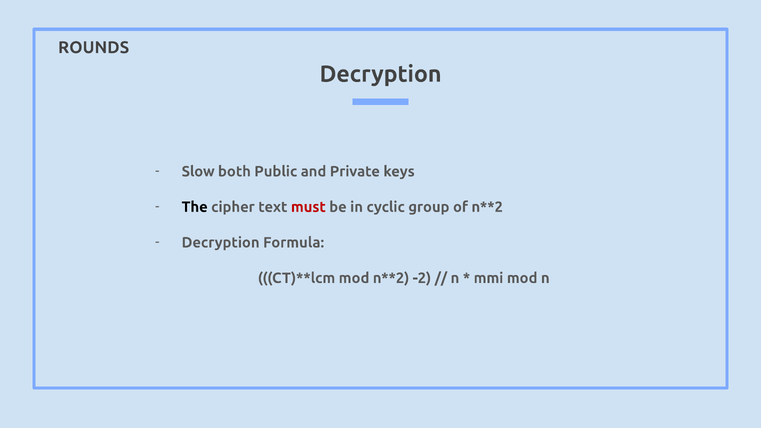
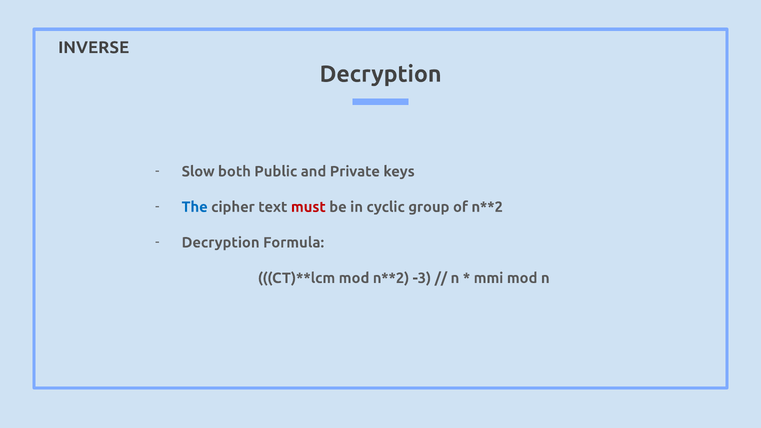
ROUNDS: ROUNDS -> INVERSE (94, 48)
The colour: black -> blue (195, 207)
-2: -2 -> -3 (422, 278)
